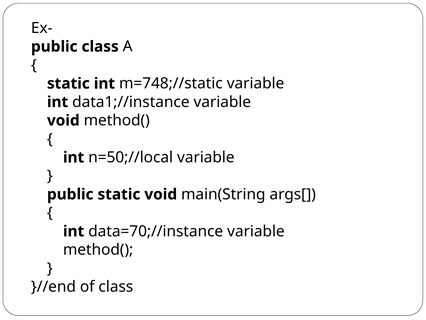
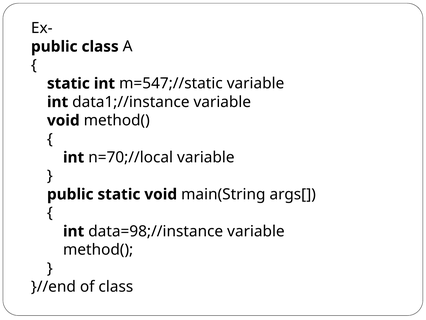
m=748;//static: m=748;//static -> m=547;//static (171, 83)
n=50;//local: n=50;//local -> n=70;//local (131, 157)
data=70;//instance: data=70;//instance -> data=98;//instance (156, 231)
